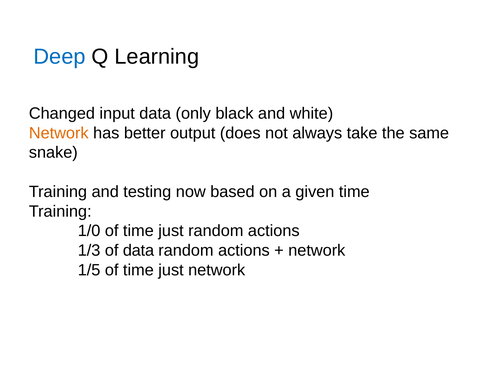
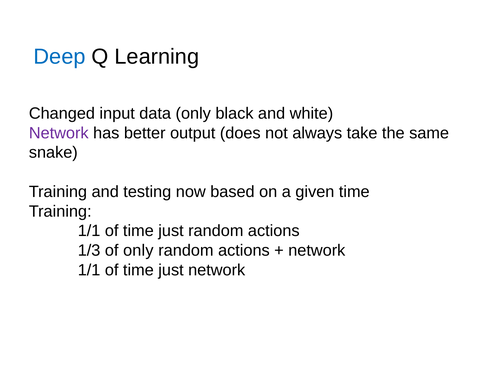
Network colour: orange -> purple (59, 133)
1/0: 1/0 -> 1/1 (89, 231)
of data: data -> only (138, 250)
1/5: 1/5 -> 1/1 (89, 270)
